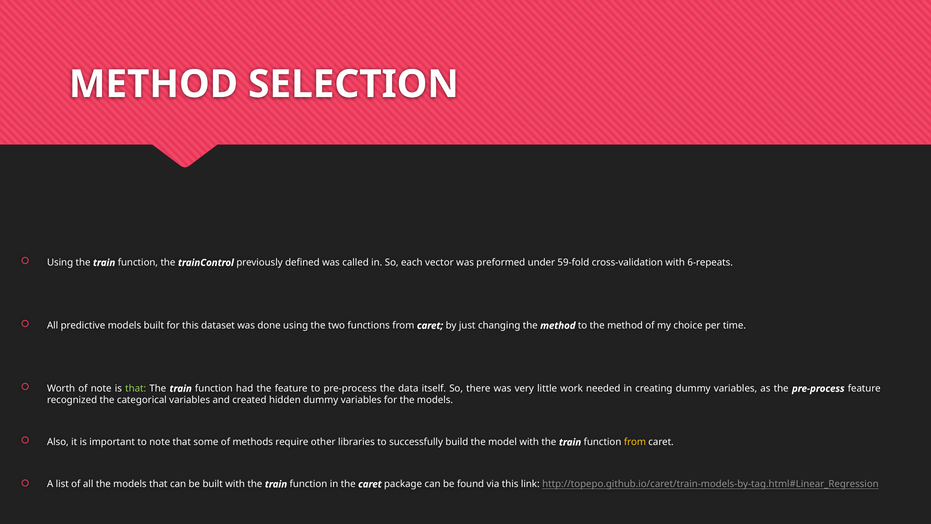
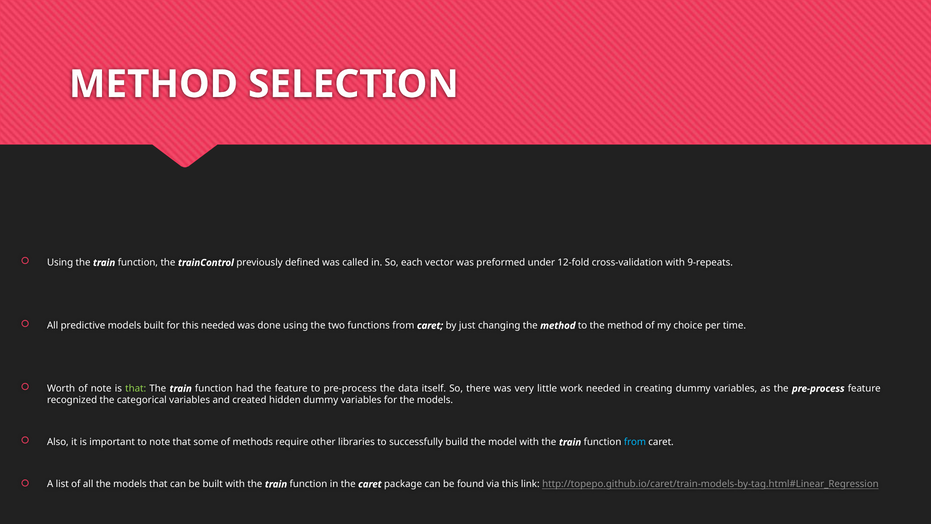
59-fold: 59-fold -> 12-fold (573, 263)
6-repeats: 6-repeats -> 9-repeats (710, 263)
this dataset: dataset -> needed (218, 325)
from colour: yellow -> light blue (635, 442)
